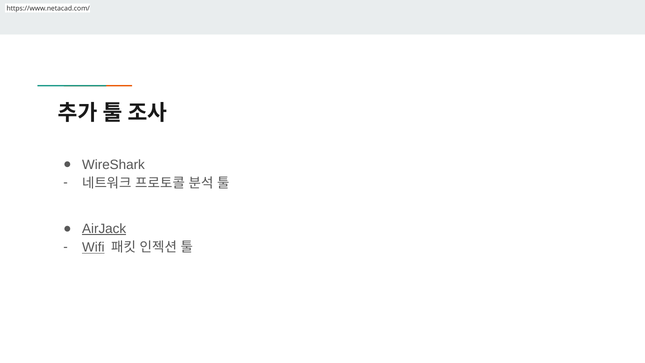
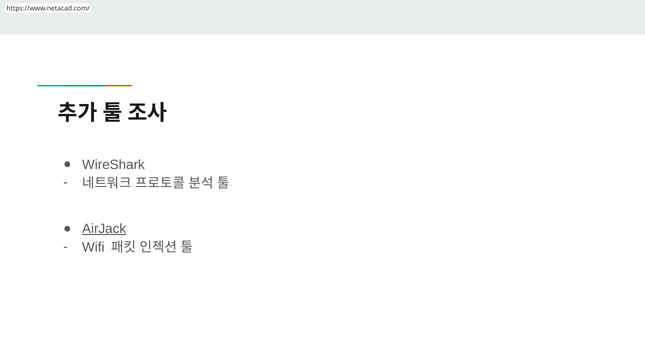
Wifi underline: present -> none (93, 247)
